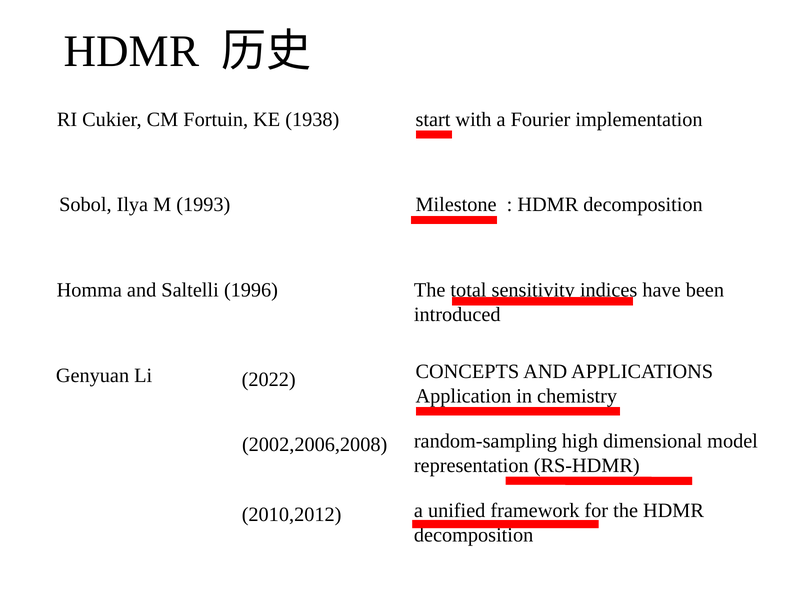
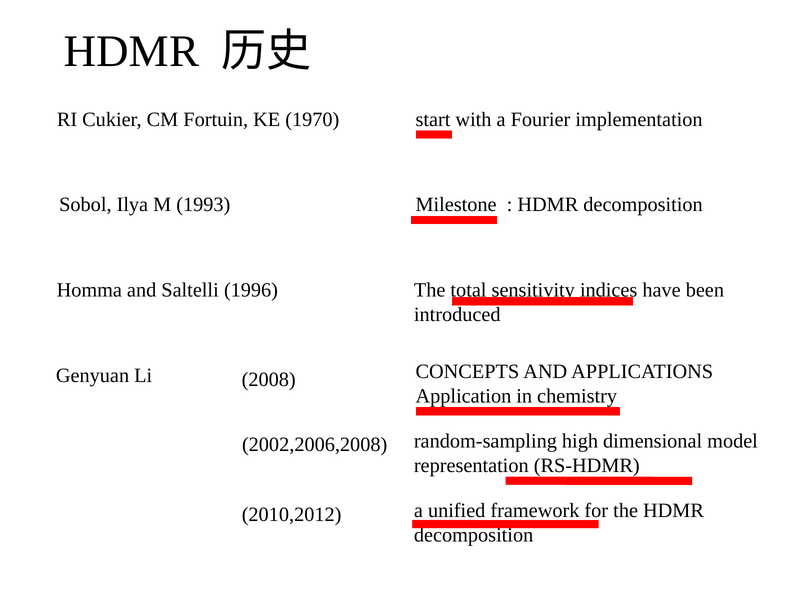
1938: 1938 -> 1970 (312, 119)
2022: 2022 -> 2008 (269, 380)
